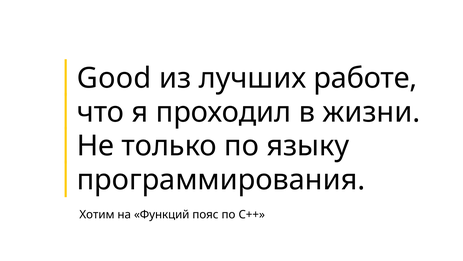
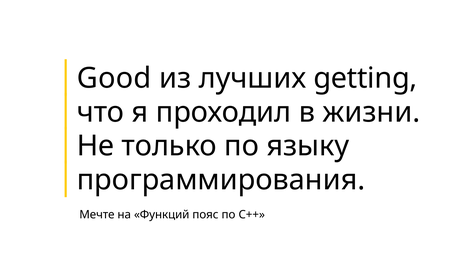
работе: работе -> getting (365, 78)
Хотим: Хотим -> Мечте (97, 214)
